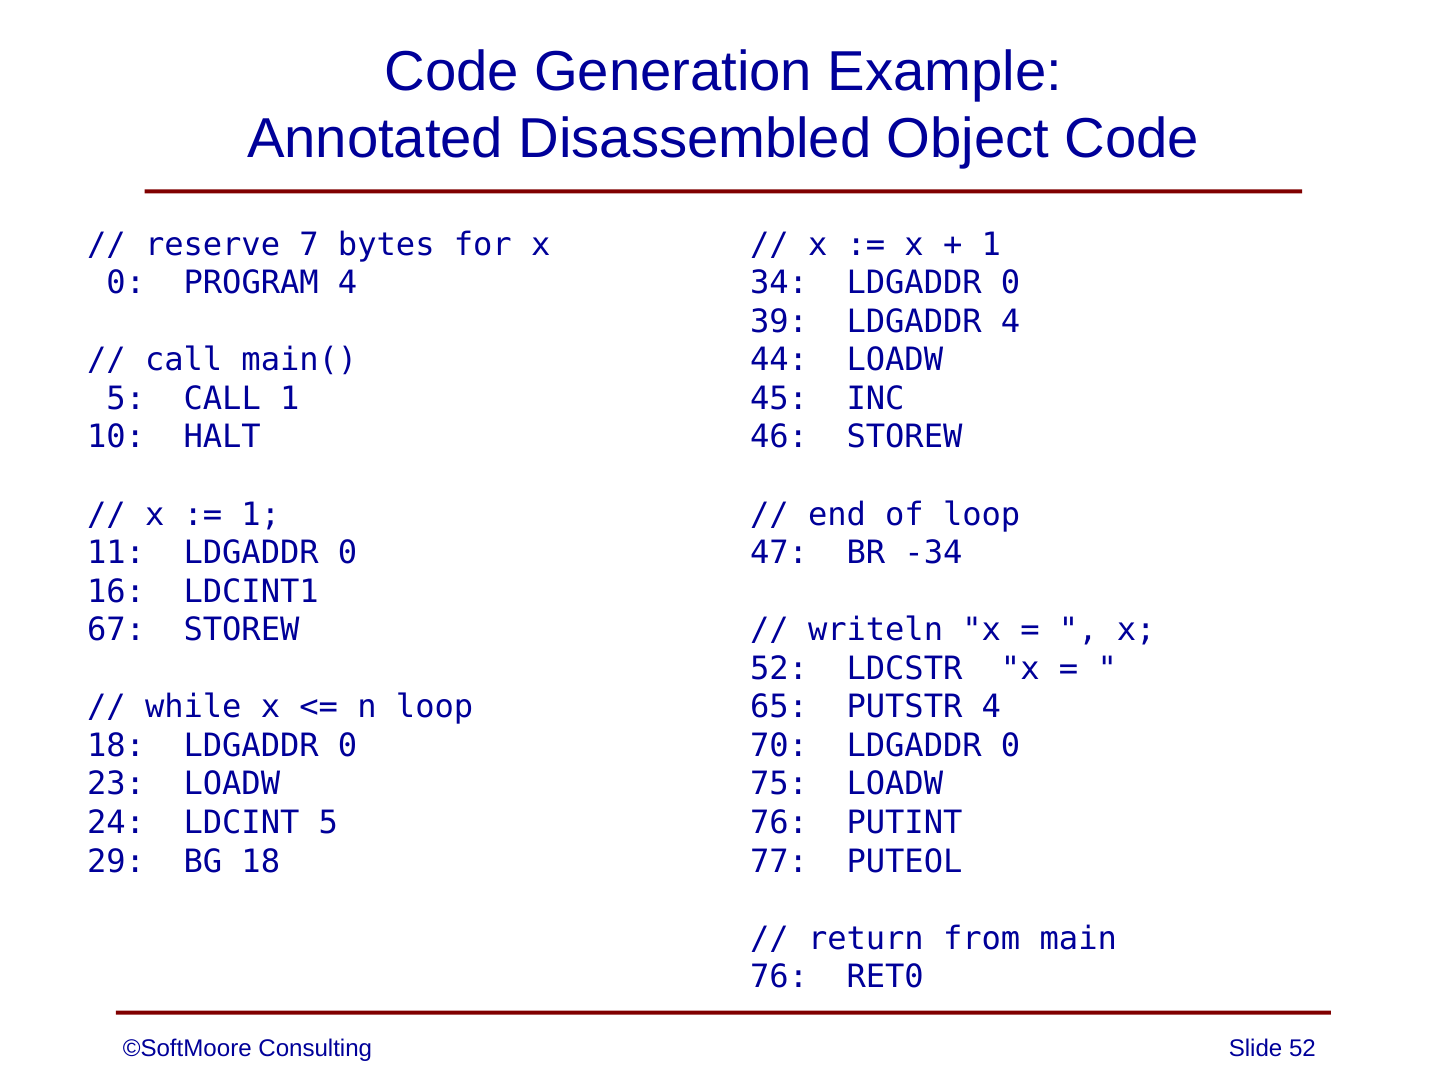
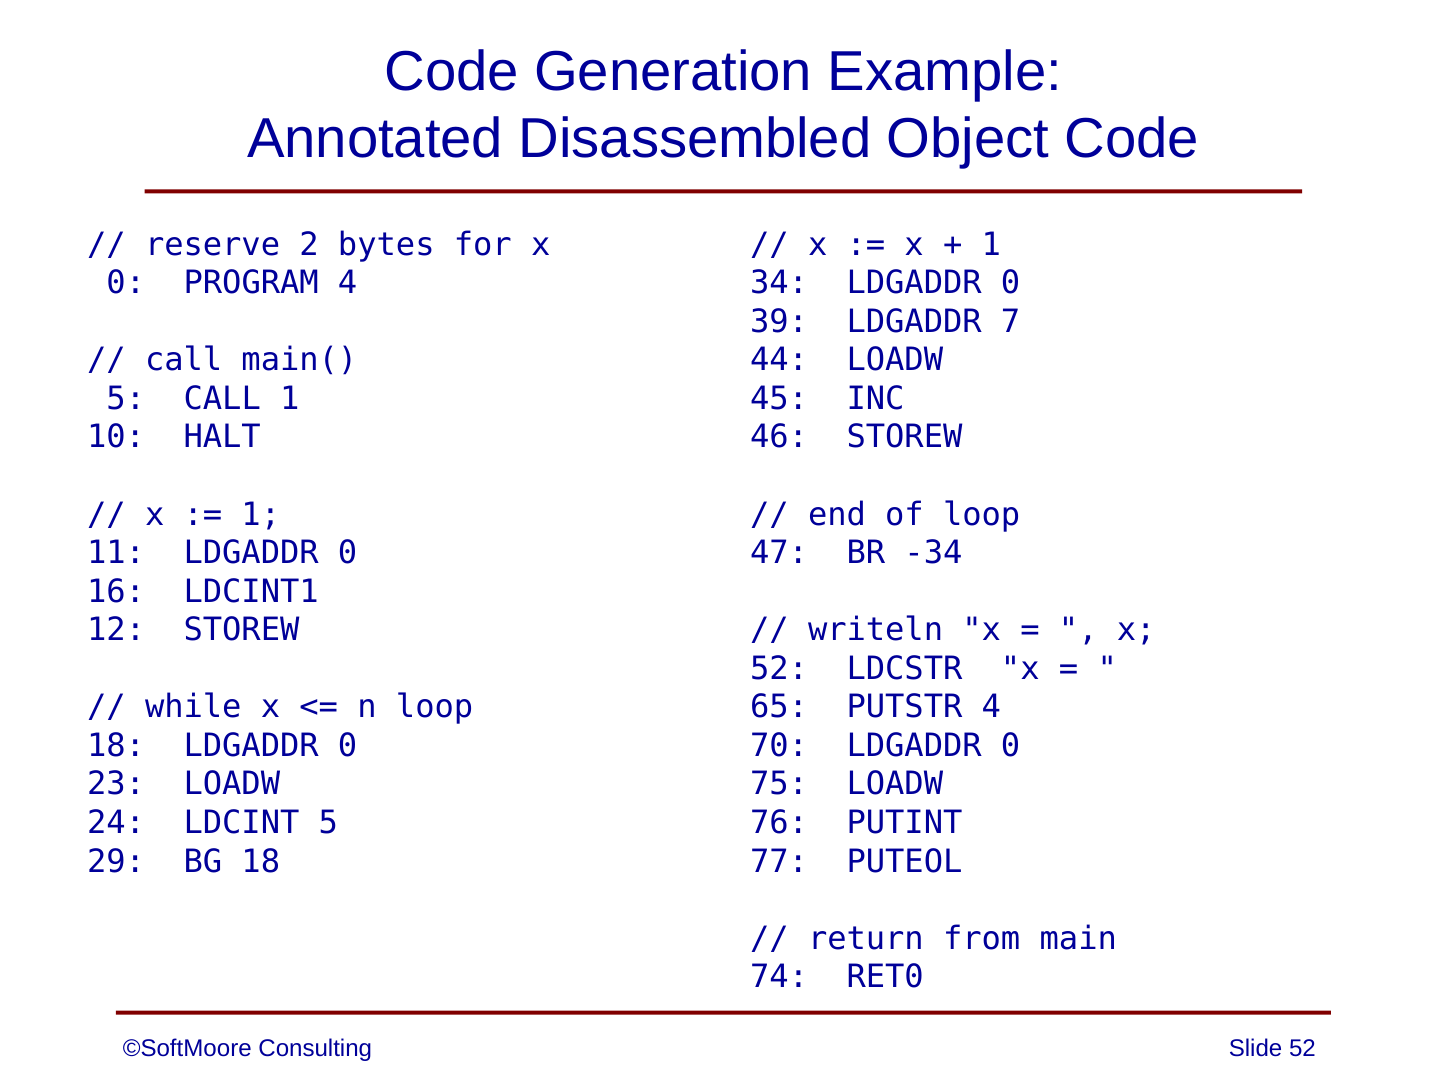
7: 7 -> 2 (309, 245)
LDGADDR 4: 4 -> 7 (1011, 322)
67: 67 -> 12 (116, 630)
76: 76 -> 74 (779, 977)
